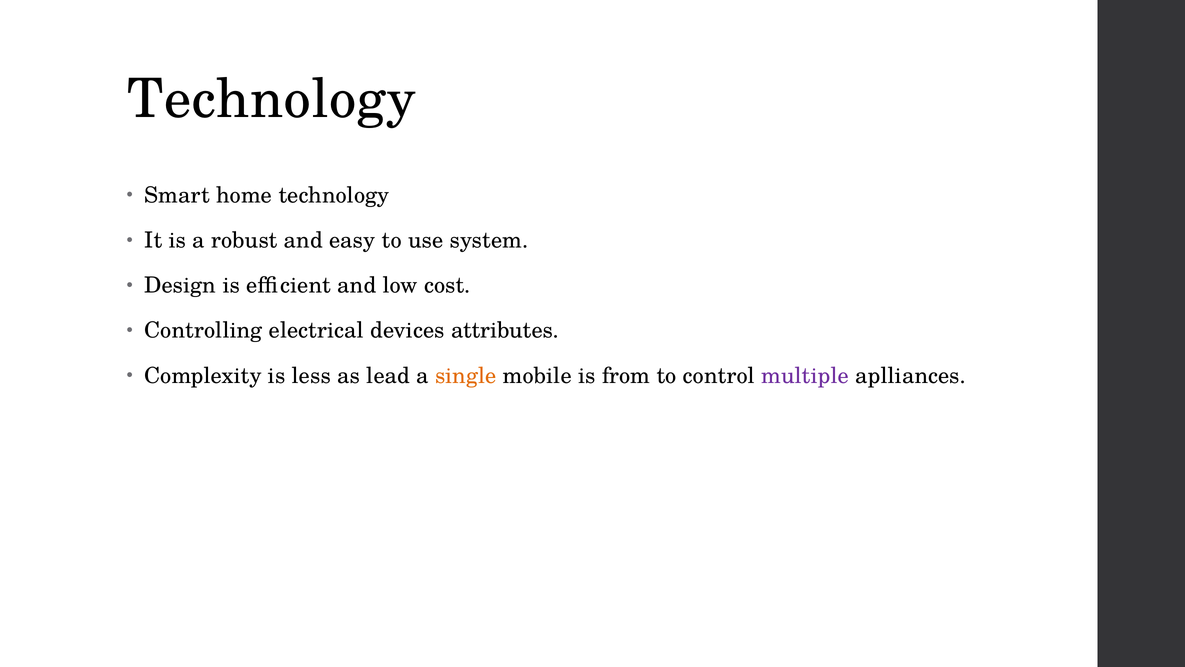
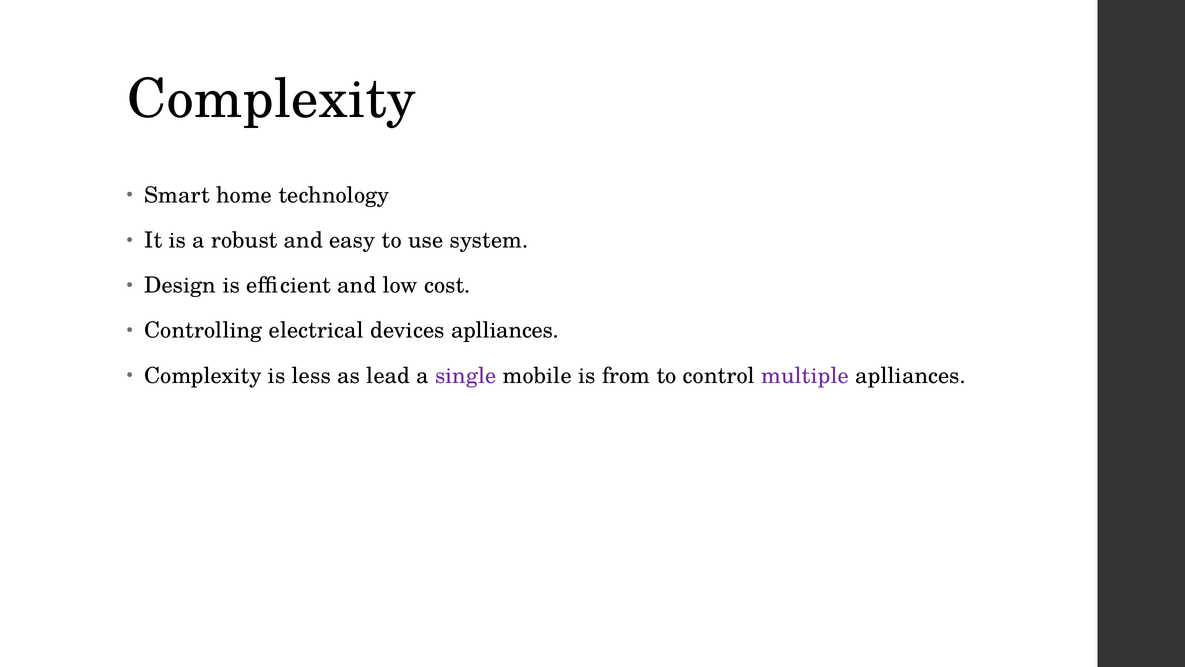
Technology: Technology -> Complexity (272, 99)
devices attributes: attributes -> aplliances (505, 331)
single colour: orange -> purple (466, 376)
